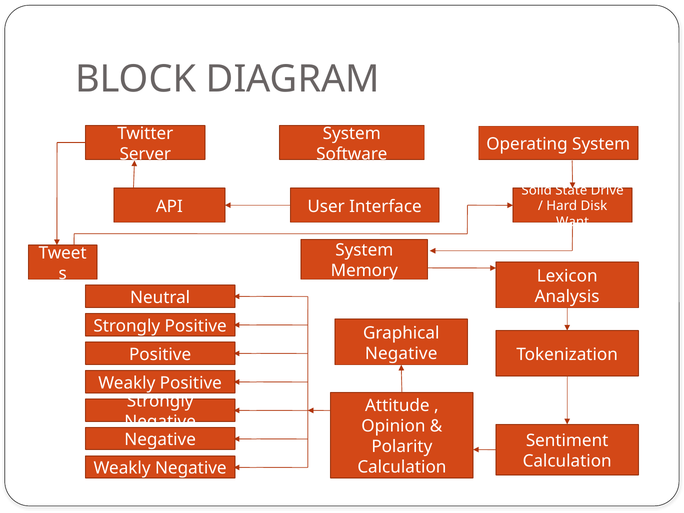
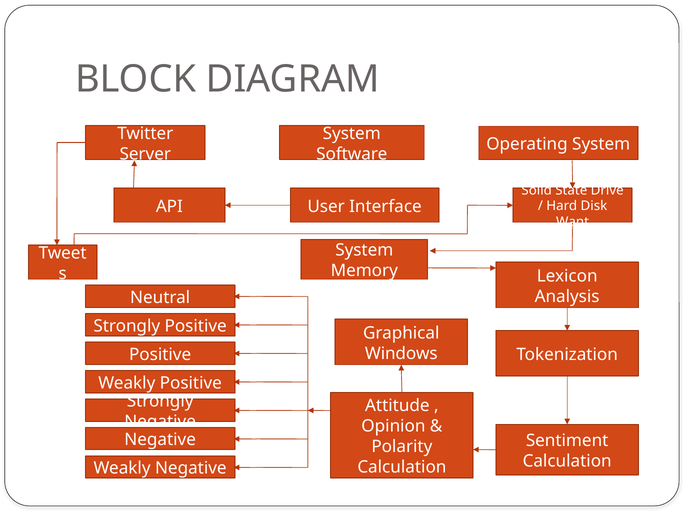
Negative: Negative -> Windows (401, 353)
